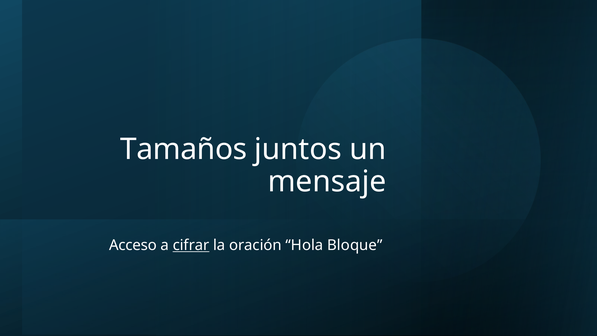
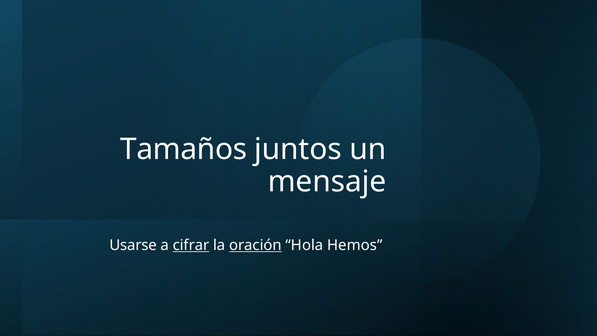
Acceso: Acceso -> Usarse (133, 245)
oración underline: none -> present (256, 245)
Bloque: Bloque -> Hemos (355, 245)
